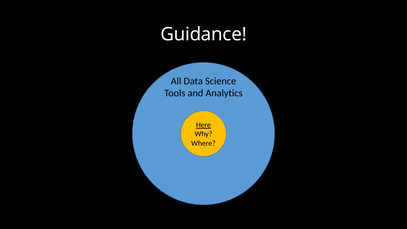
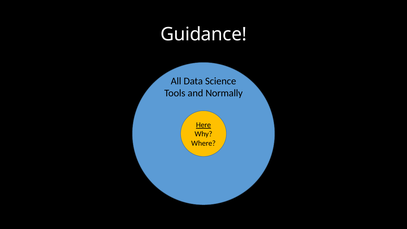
Analytics: Analytics -> Normally (224, 93)
